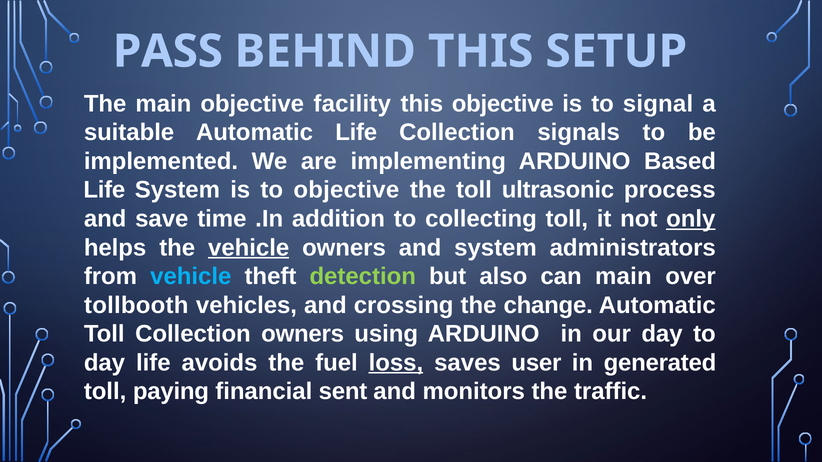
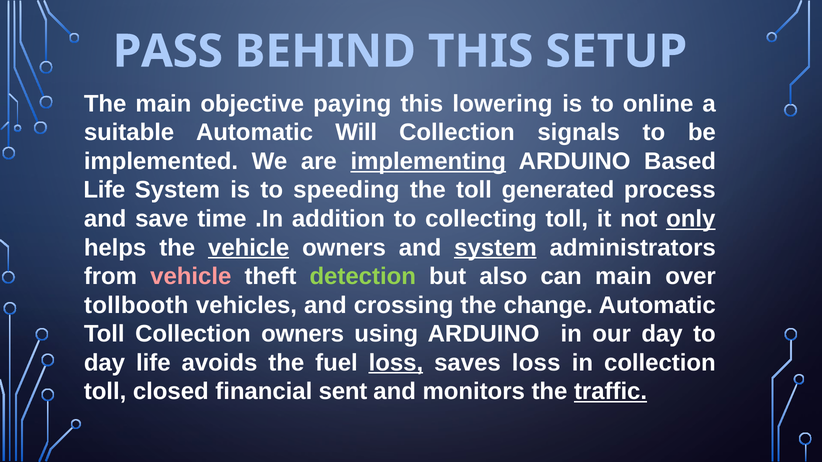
facility: facility -> paying (352, 104)
this objective: objective -> lowering (503, 104)
signal: signal -> online (658, 104)
Automatic Life: Life -> Will (356, 133)
implementing underline: none -> present (428, 161)
to objective: objective -> speeding (346, 190)
ultrasonic: ultrasonic -> generated (558, 190)
system underline: none -> present (495, 248)
vehicle colour: light blue -> pink (191, 277)
saves user: user -> loss (536, 363)
in generated: generated -> collection (660, 363)
paying: paying -> closed (171, 392)
traffic underline: none -> present (611, 392)
